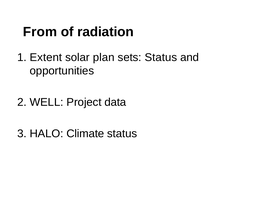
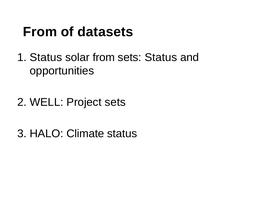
radiation: radiation -> datasets (105, 32)
Extent: Extent -> Status (46, 57)
solar plan: plan -> from (104, 57)
Project data: data -> sets (115, 102)
